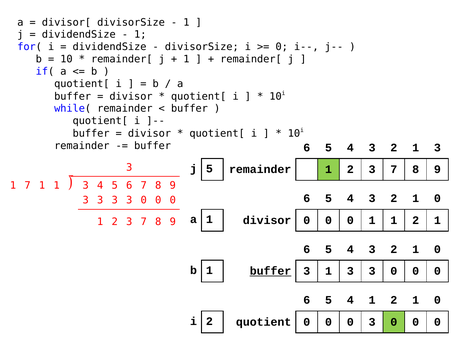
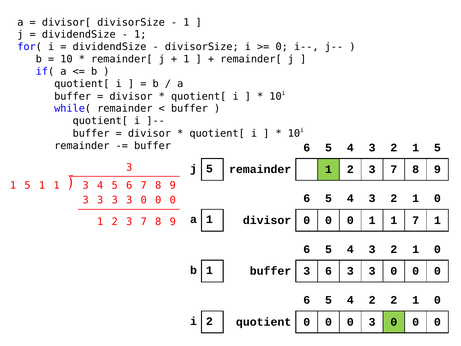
3 2 1 3: 3 -> 5 (437, 147)
7: 7 -> 5 (28, 185)
1 1 2: 2 -> 7 (416, 220)
buffer underline: present -> none (271, 271)
1: 1 -> 6 (329, 271)
4 1: 1 -> 2 (372, 300)
